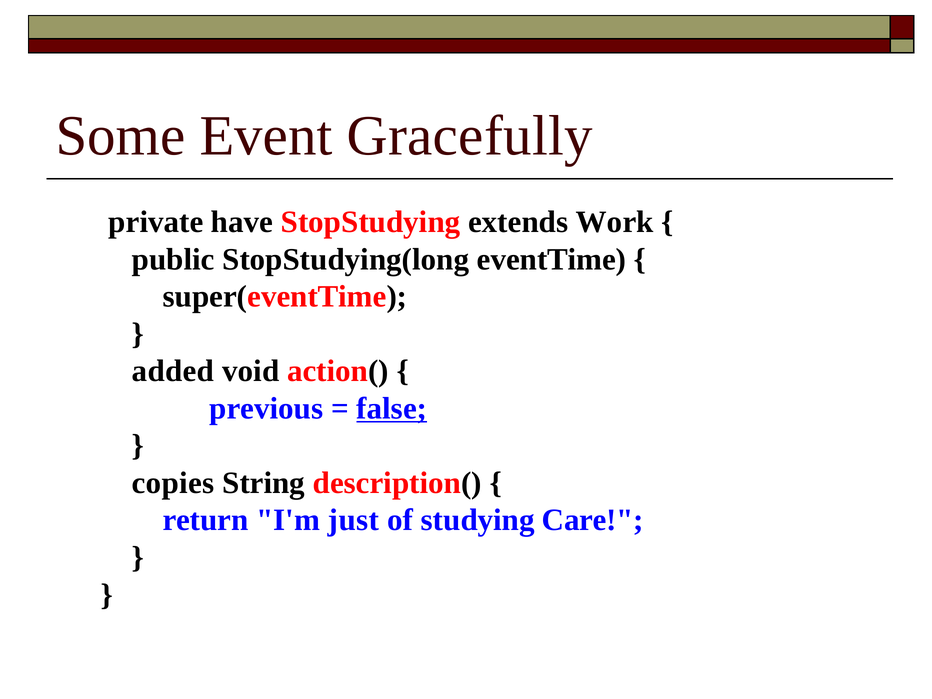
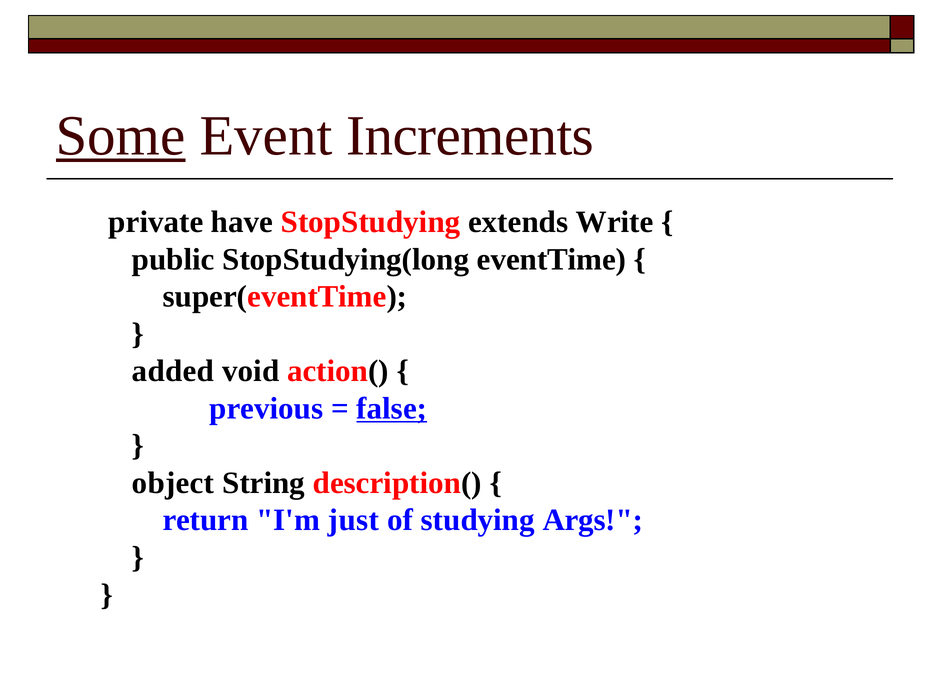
Some underline: none -> present (121, 136)
Gracefully: Gracefully -> Increments (470, 136)
Work: Work -> Write (615, 222)
copies: copies -> object (173, 483)
Care: Care -> Args (593, 520)
